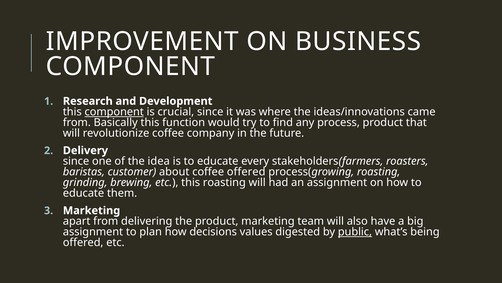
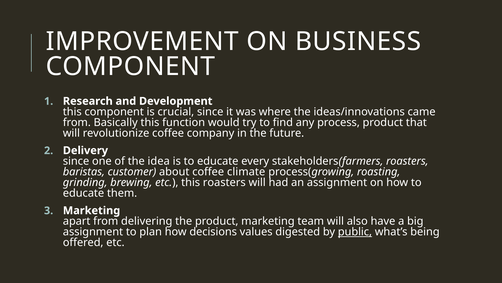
component underline: present -> none (114, 112)
coffee offered: offered -> climate (246, 172)
this roasting: roasting -> roasters (224, 182)
